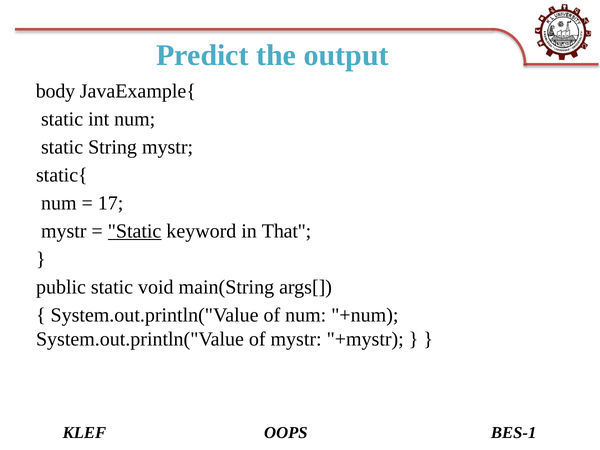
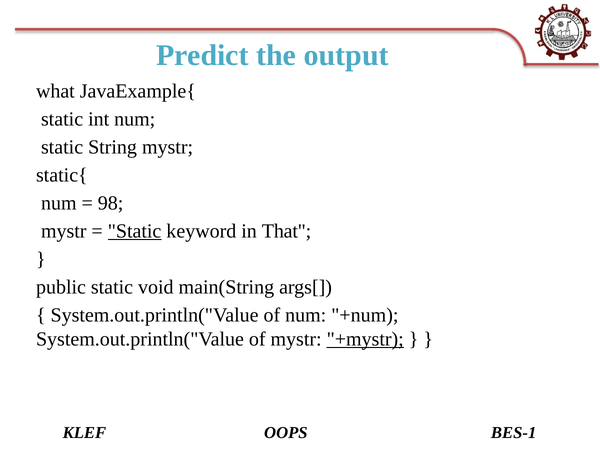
body: body -> what (55, 91)
17: 17 -> 98 (111, 203)
+mystr underline: none -> present (365, 339)
